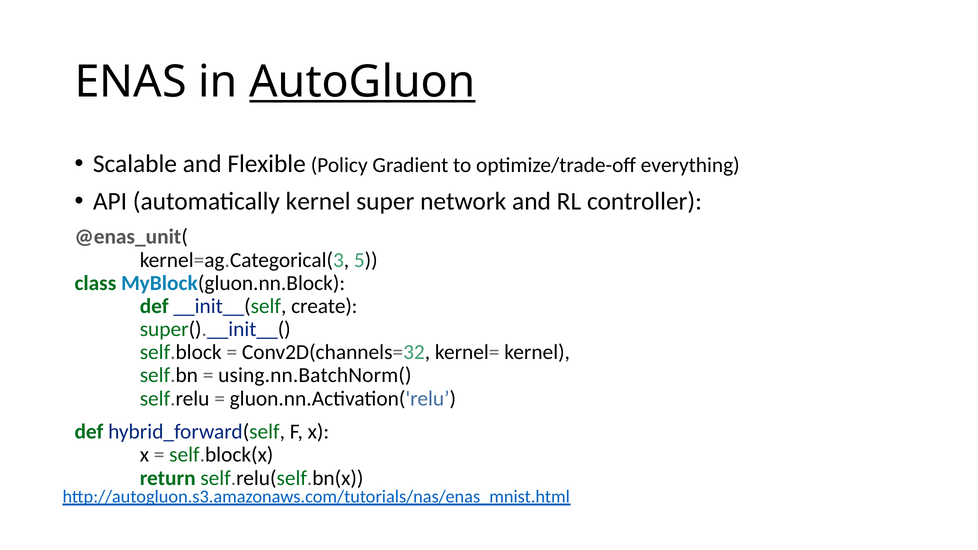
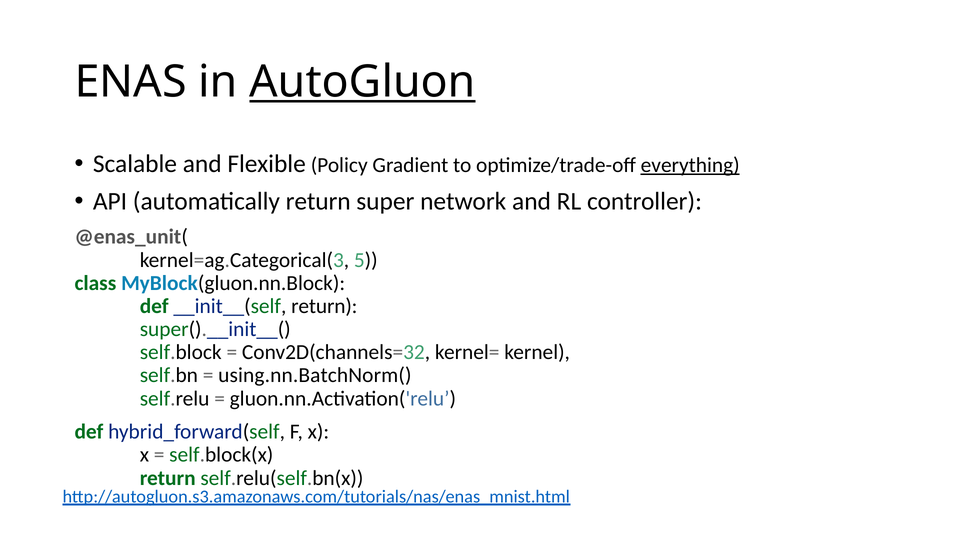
everything underline: none -> present (690, 165)
automatically kernel: kernel -> return (318, 201)
__init__(self create: create -> return (324, 306)
